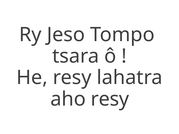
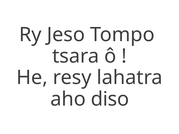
aho resy: resy -> diso (110, 99)
